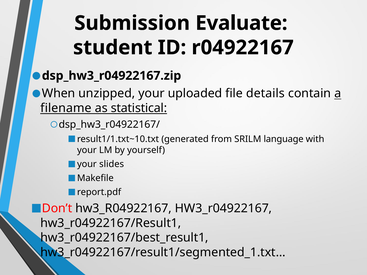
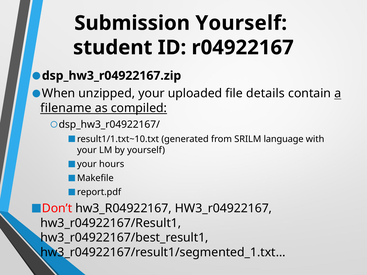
Submission Evaluate: Evaluate -> Yourself (241, 23)
statistical: statistical -> compiled (139, 108)
slides: slides -> hours (112, 164)
